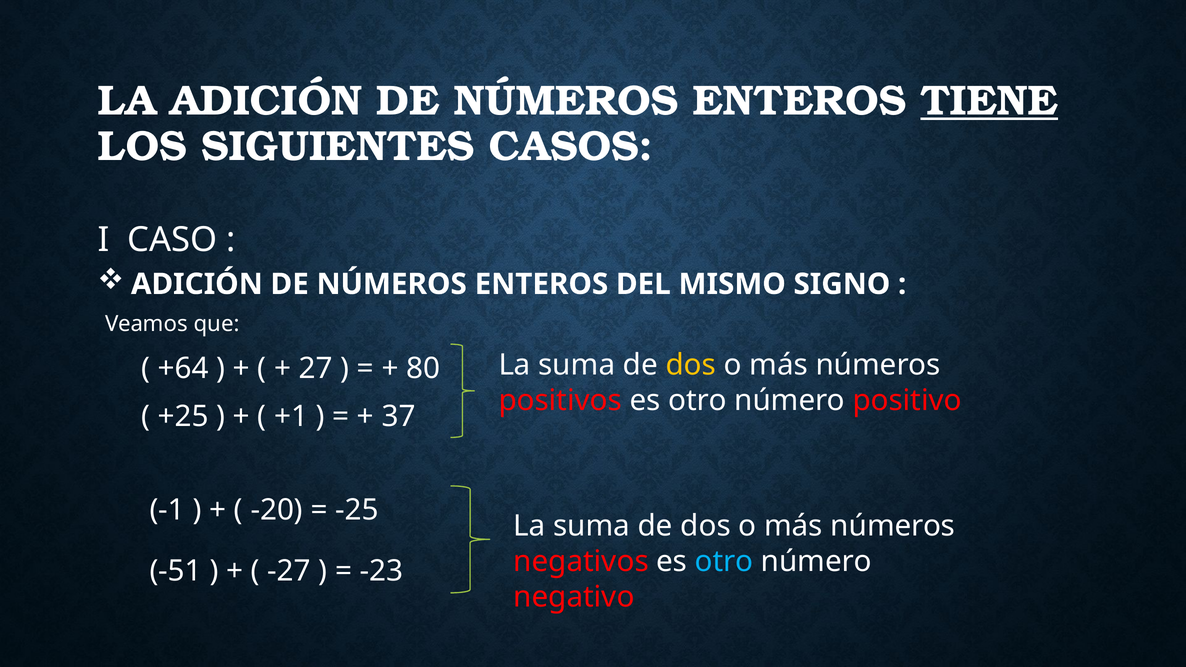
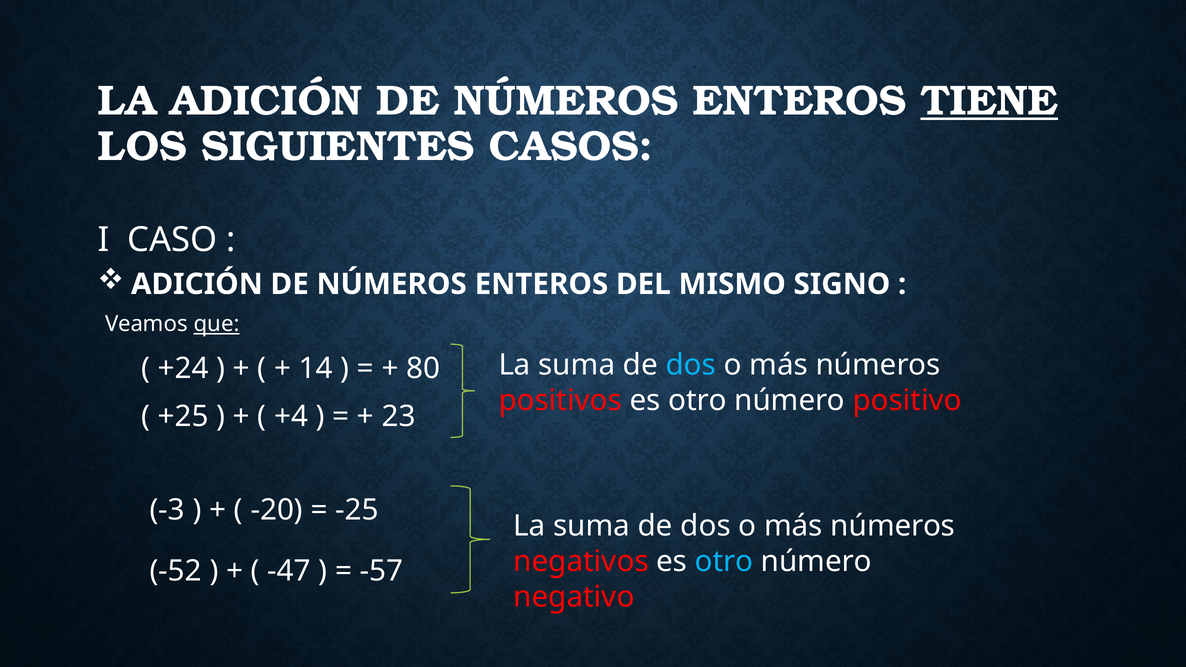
que underline: none -> present (217, 324)
dos colour: yellow -> light blue (691, 365)
+64: +64 -> +24 (183, 368)
27: 27 -> 14 (316, 368)
+1: +1 -> +4 (291, 417)
37: 37 -> 23 (399, 417)
-1: -1 -> -3 (167, 510)
-51: -51 -> -52 (176, 571)
-27: -27 -> -47 (289, 571)
-23: -23 -> -57 (382, 571)
